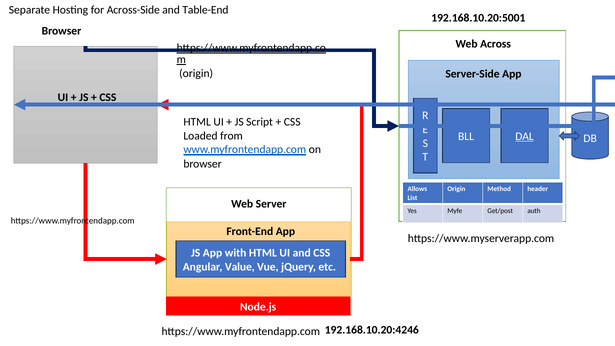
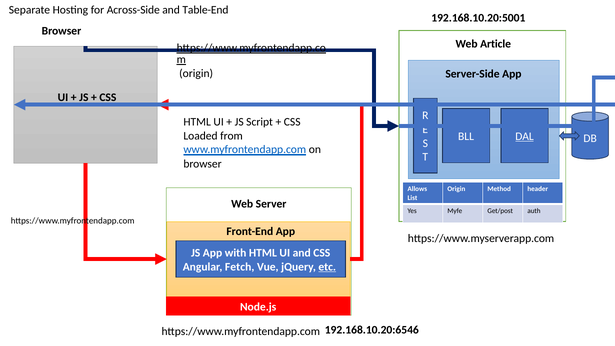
Across: Across -> Article (496, 44)
Value: Value -> Fetch (240, 267)
etc underline: none -> present (327, 267)
192.168.10.20:4246: 192.168.10.20:4246 -> 192.168.10.20:6546 (372, 330)
